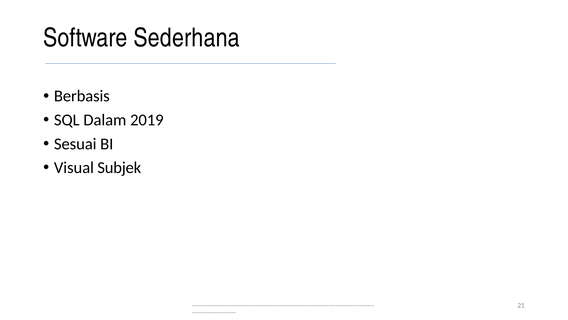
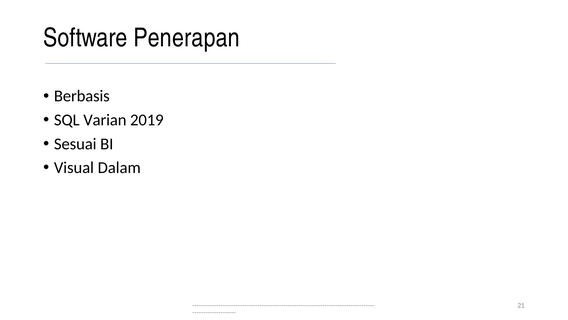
Sederhana: Sederhana -> Penerapan (187, 38)
Dalam: Dalam -> Varian (105, 120)
Subjek: Subjek -> Dalam (119, 167)
